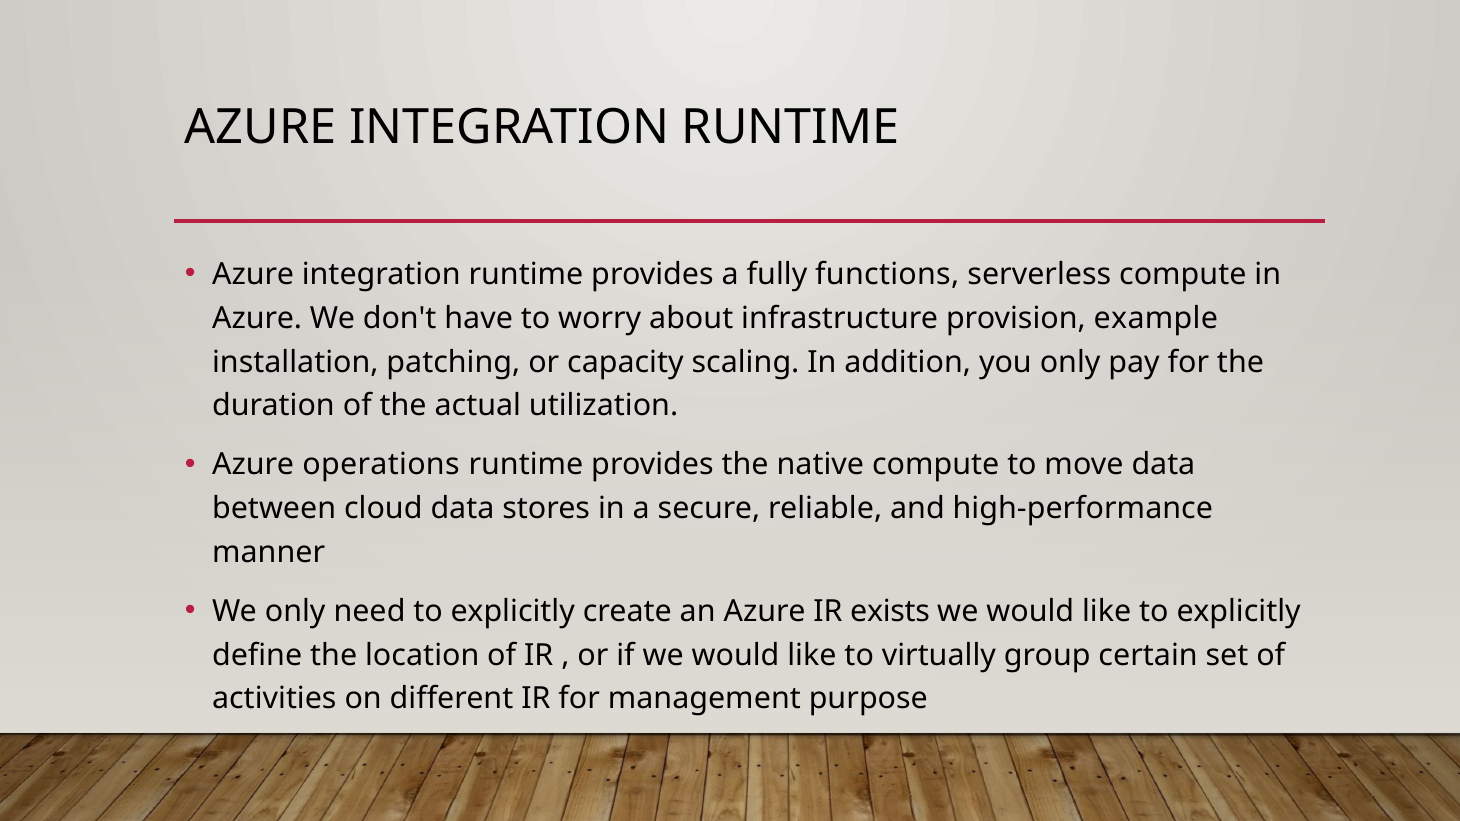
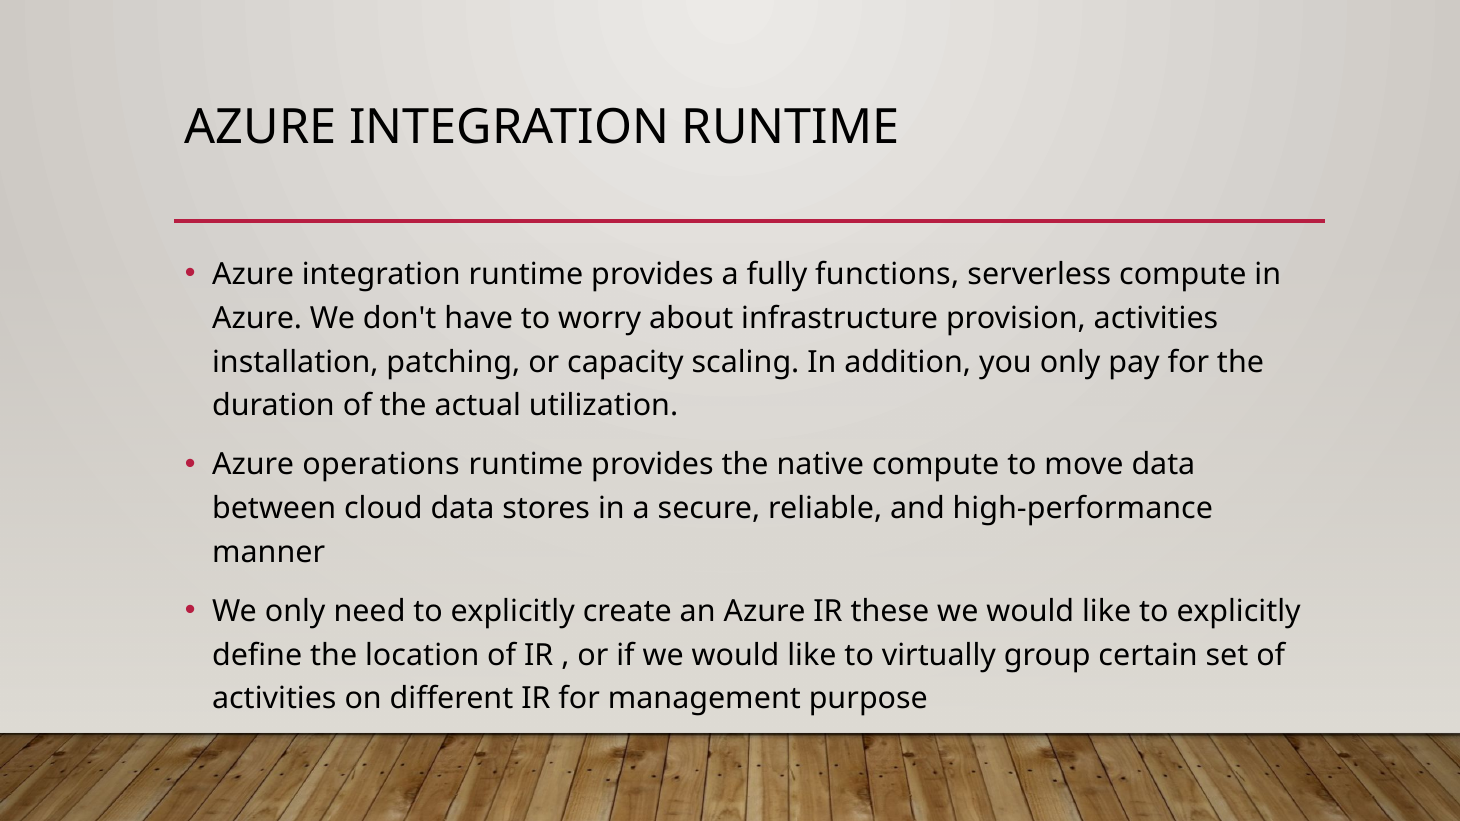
provision example: example -> activities (1156, 318)
exists: exists -> these (890, 612)
